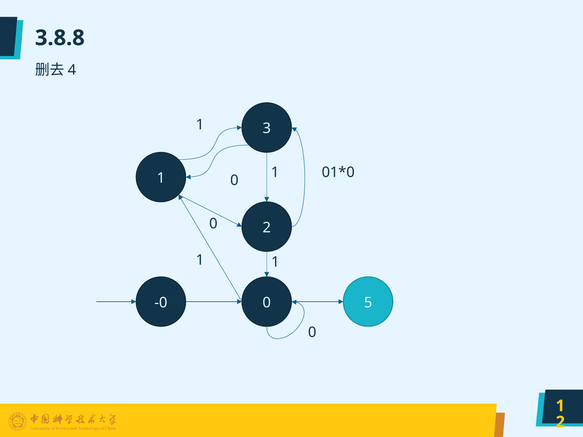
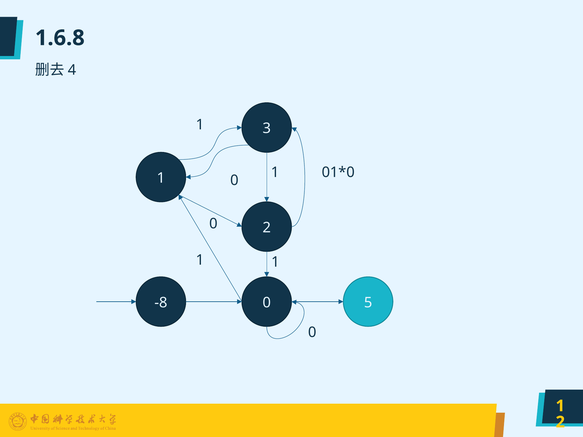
3.8.8: 3.8.8 -> 1.6.8 (60, 38)
-0: -0 -> -8 (161, 303)
